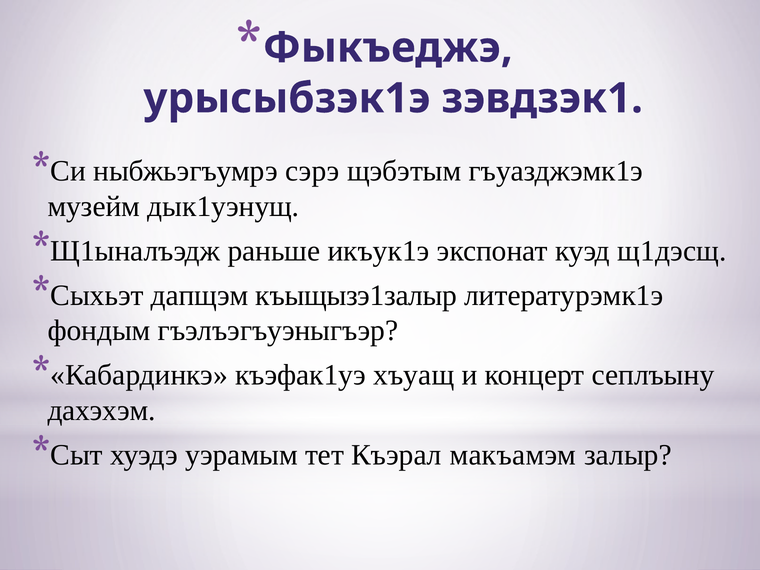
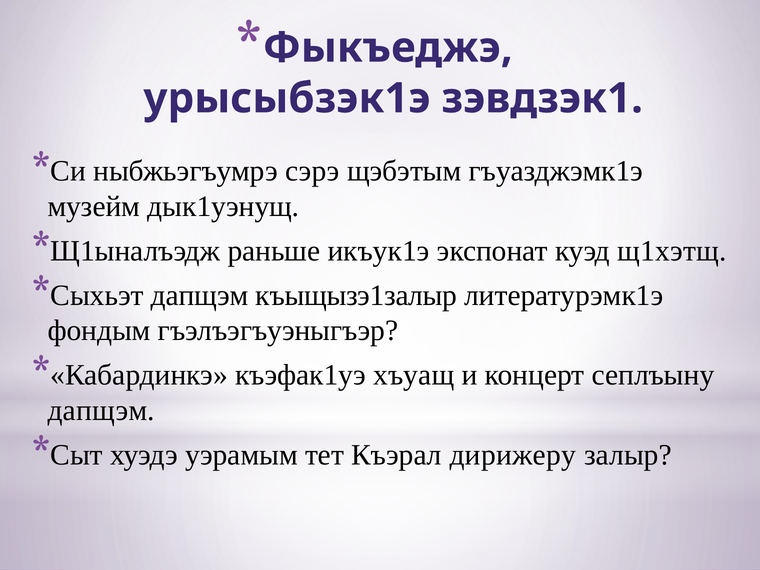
щ1дэсщ: щ1дэсщ -> щ1хэтщ (672, 251)
дахэхэм: дахэхэм -> дапщэм (101, 411)
макъамэм: макъамэм -> дирижеру (513, 455)
